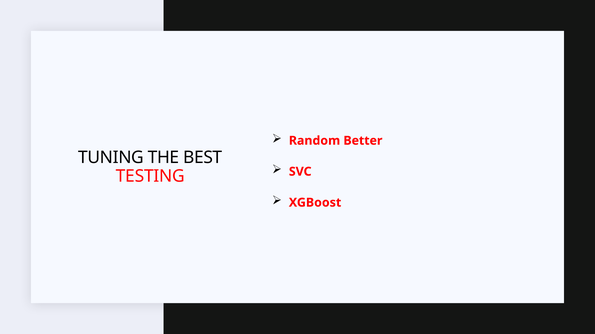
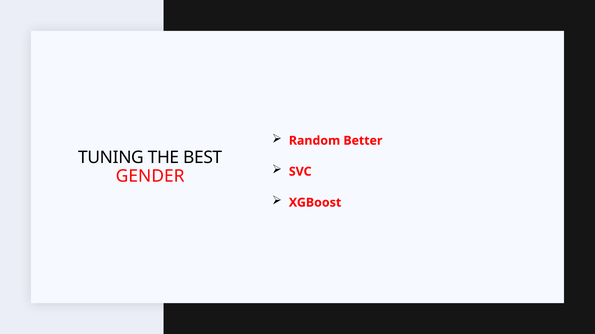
TESTING: TESTING -> GENDER (150, 177)
